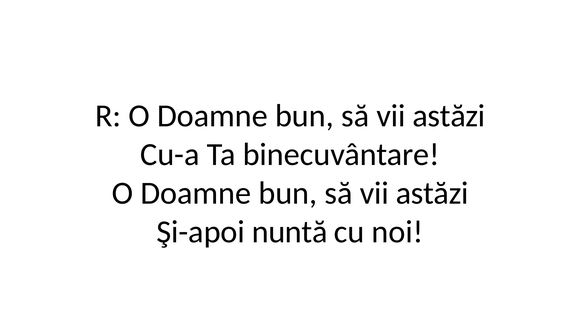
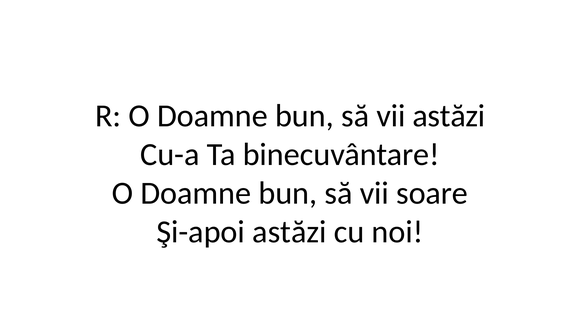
astăzi: astăzi -> soare (432, 193)
Şi-apoi nuntă: nuntă -> astăzi (289, 232)
